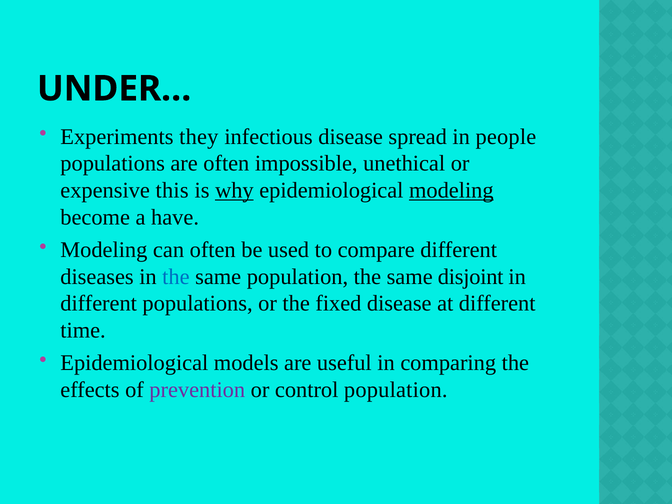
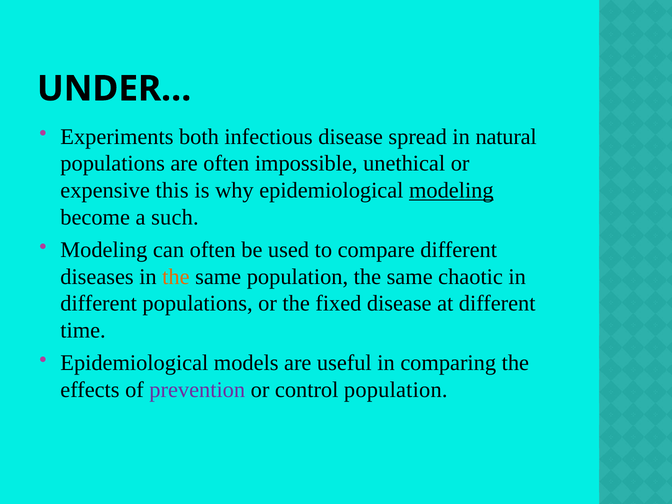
they: they -> both (199, 137)
people: people -> natural (506, 137)
why underline: present -> none (234, 190)
have: have -> such (175, 217)
the colour: blue -> orange (176, 277)
disjoint: disjoint -> chaotic (471, 277)
